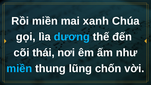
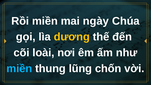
xanh: xanh -> ngày (96, 21)
dương colour: light blue -> yellow (72, 37)
thái: thái -> loài (43, 53)
